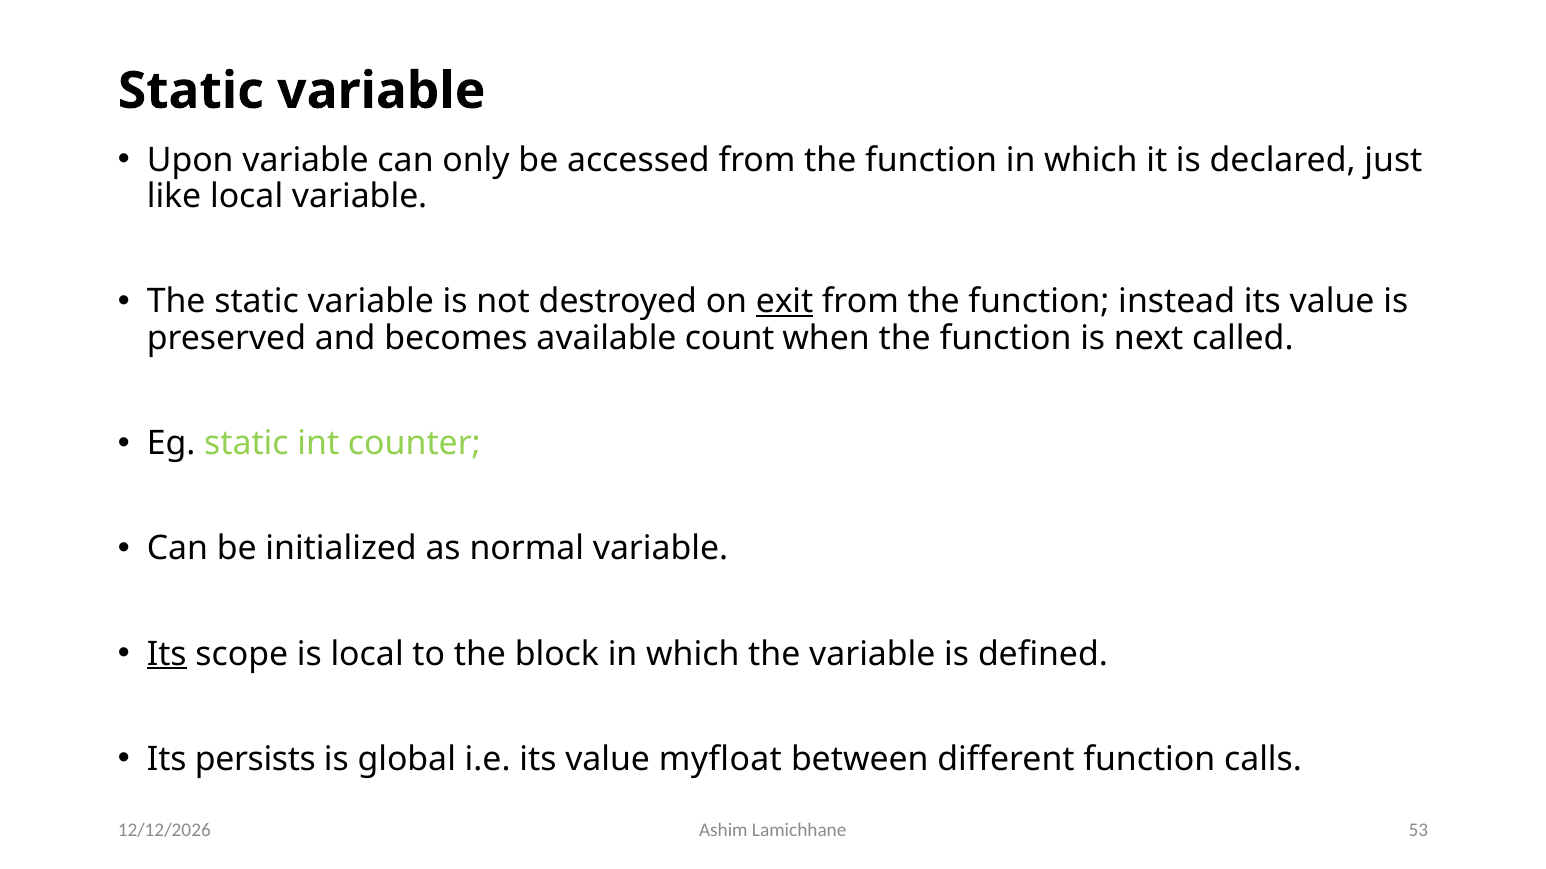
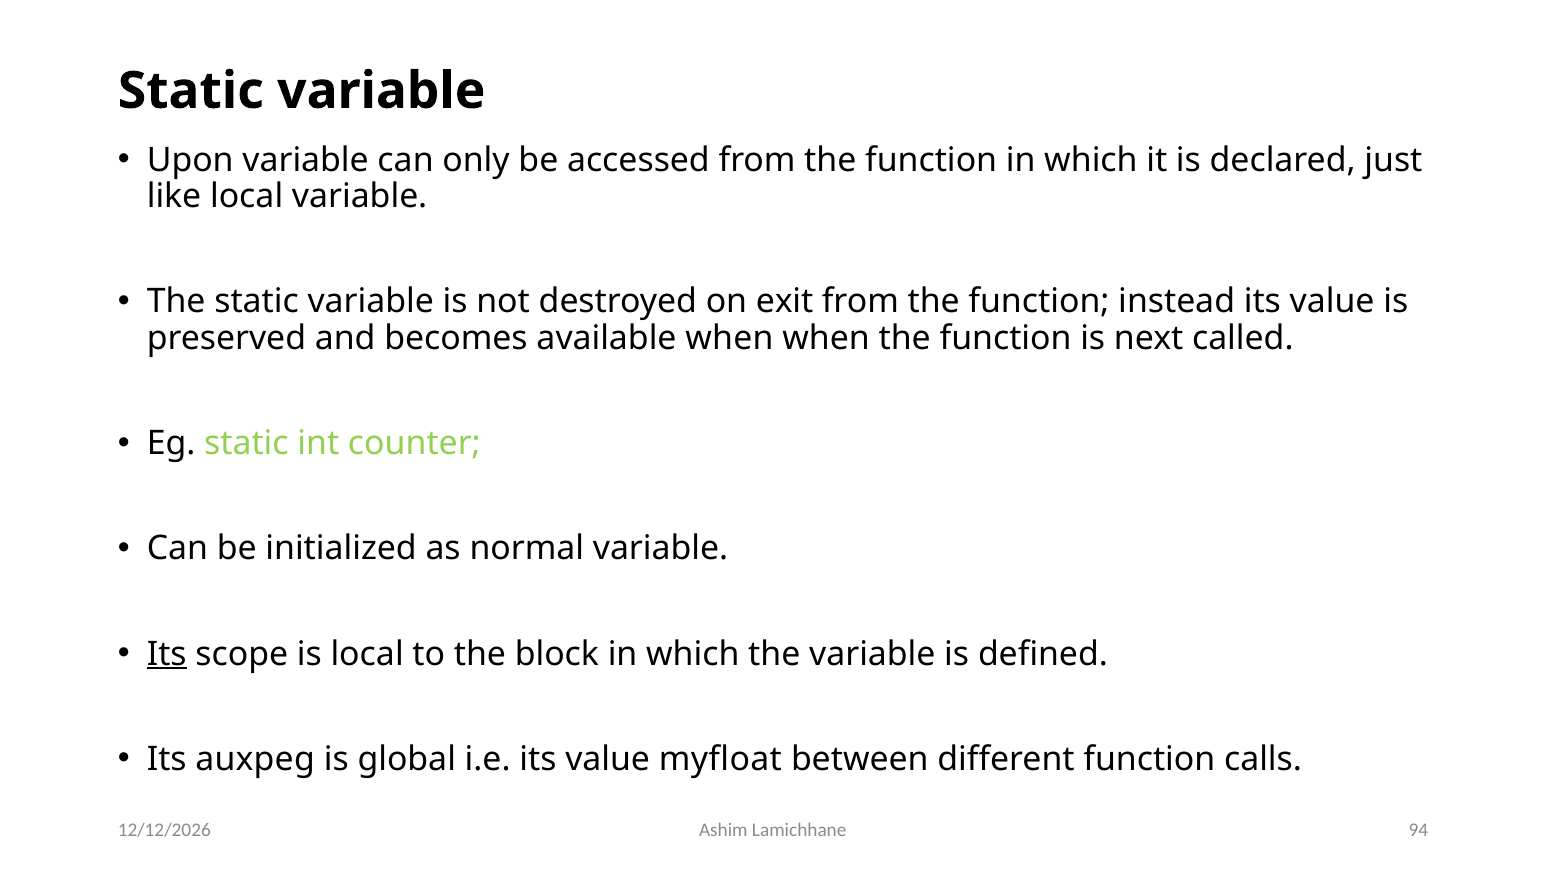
exit underline: present -> none (785, 302)
available count: count -> when (729, 339)
persists: persists -> auxpeg (255, 760)
53: 53 -> 94 (1418, 830)
